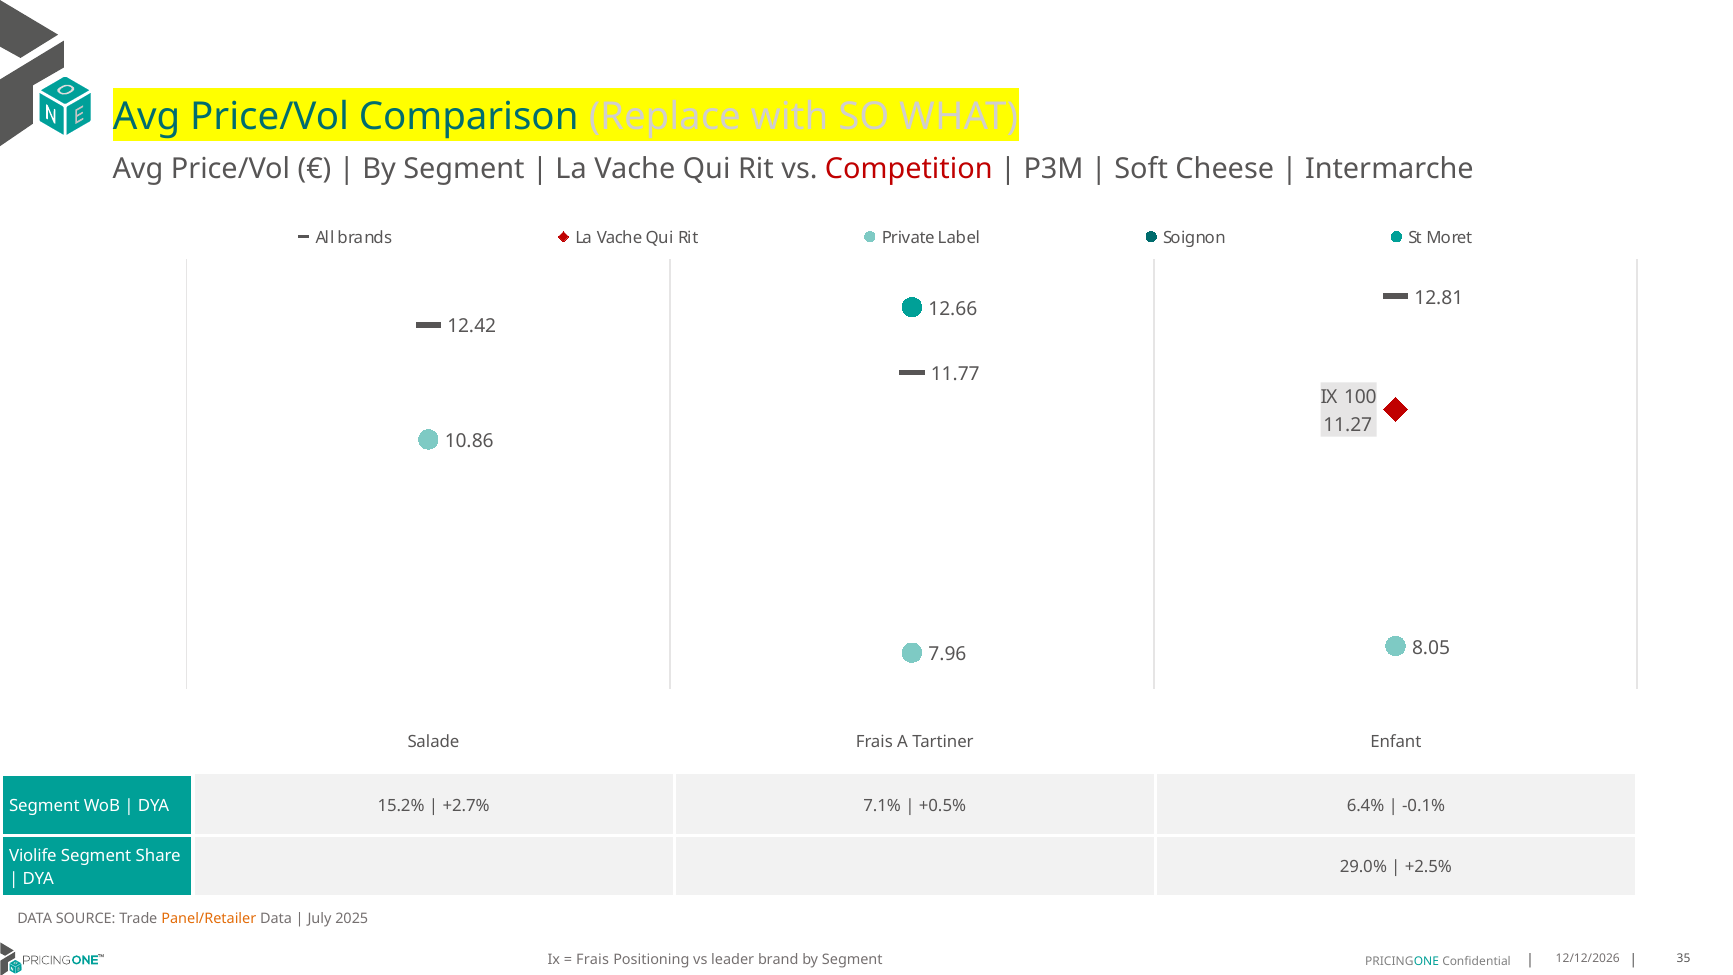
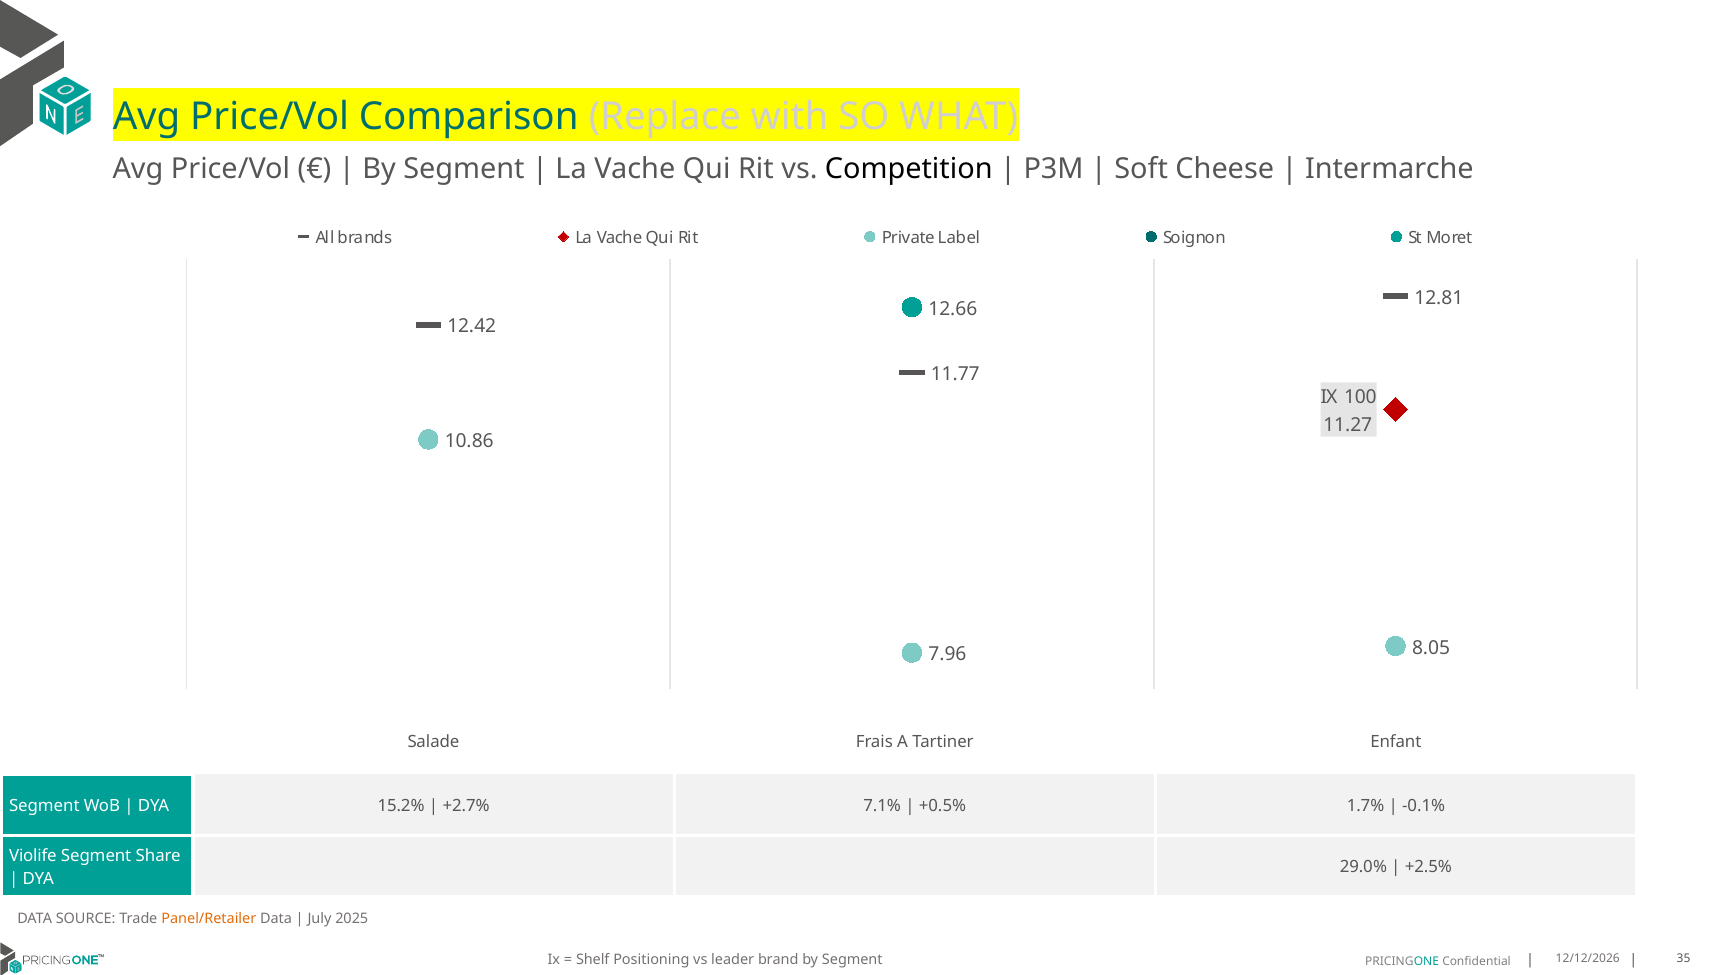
Competition colour: red -> black (909, 169)
6.4%: 6.4% -> 1.7% (1366, 806)
Frais: Frais -> Shelf (593, 960)
